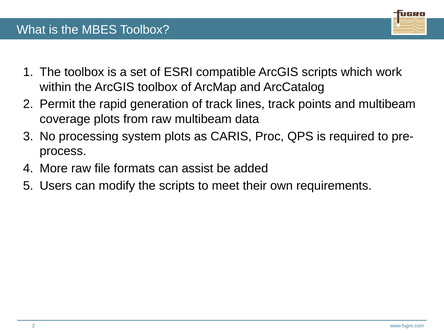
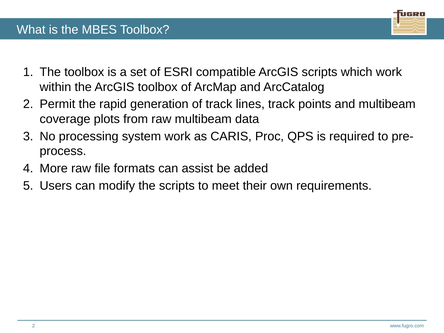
system plots: plots -> work (178, 136)
